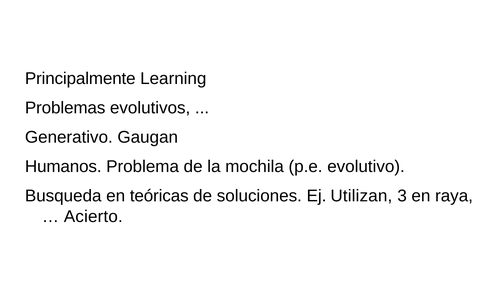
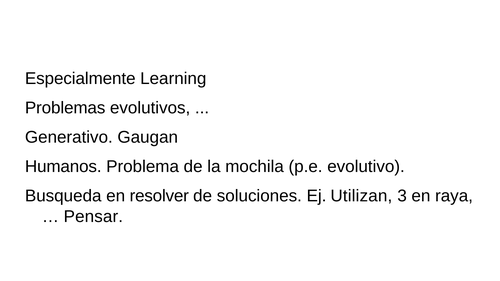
Principalmente: Principalmente -> Especialmente (80, 79)
teóricas: teóricas -> resolver (159, 196)
Acierto: Acierto -> Pensar (93, 217)
